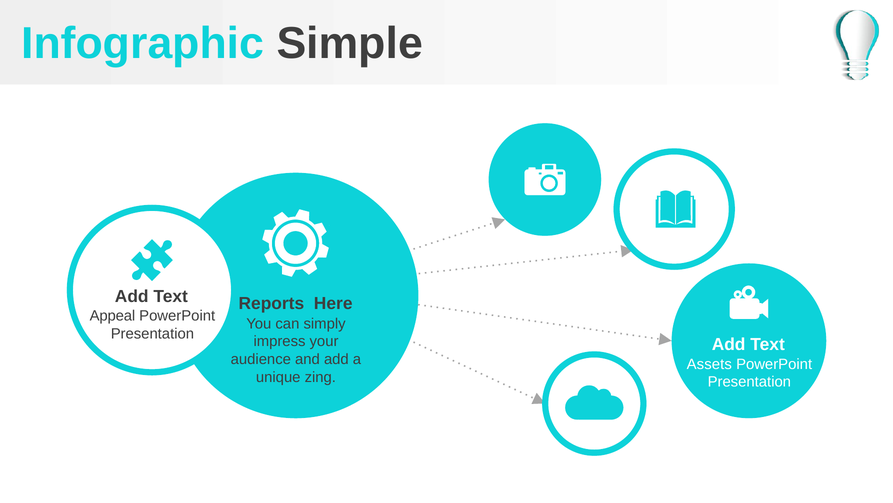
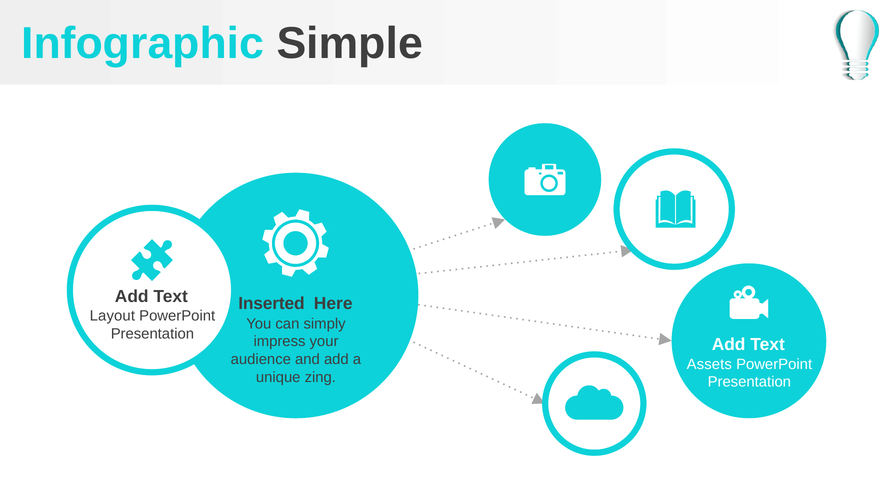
Reports: Reports -> Inserted (271, 303)
Appeal: Appeal -> Layout (112, 316)
